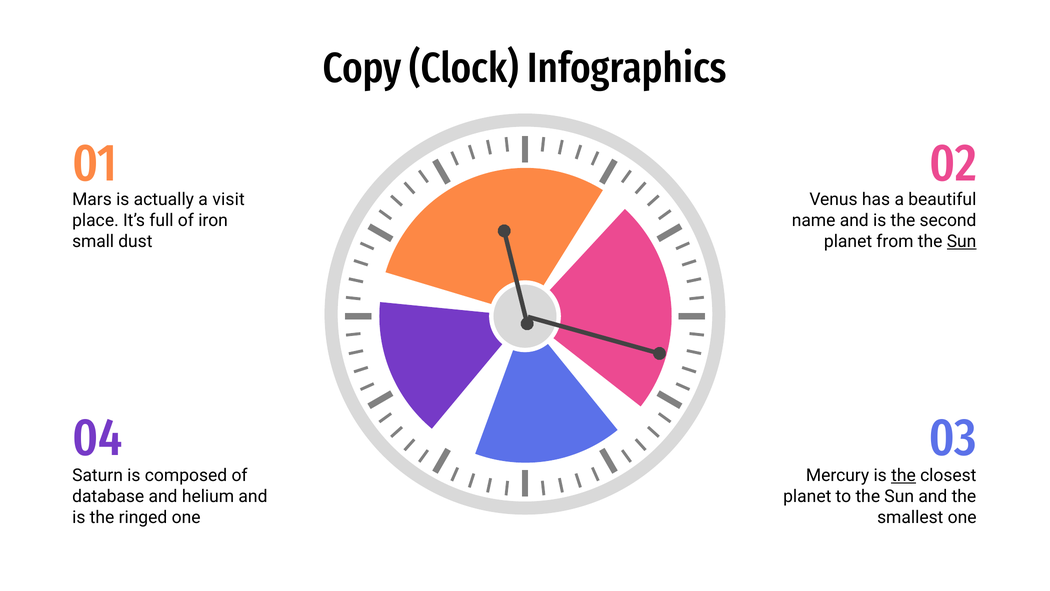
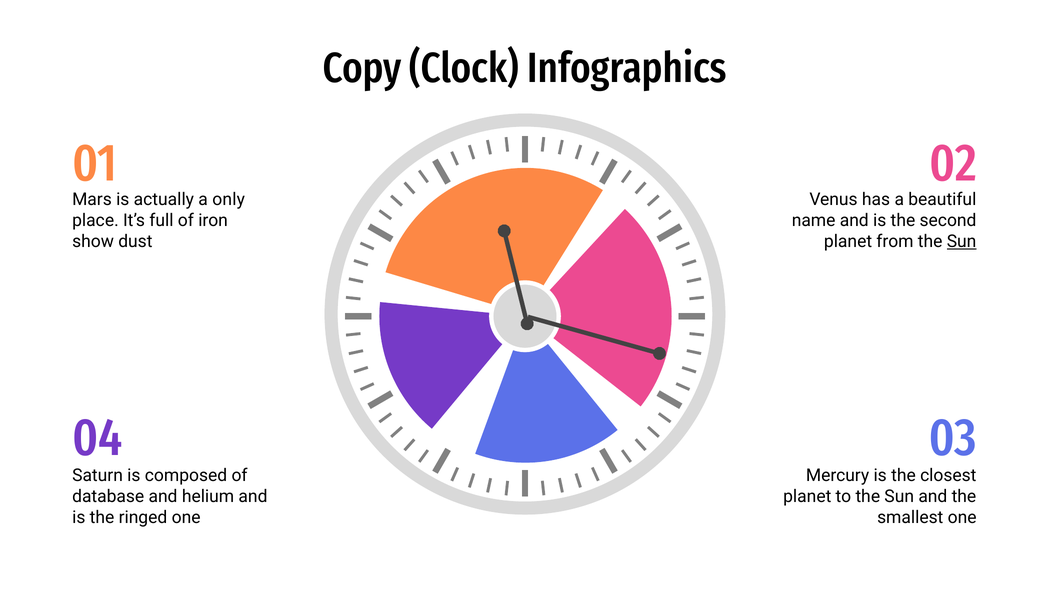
visit: visit -> only (229, 199)
small: small -> show (93, 241)
the underline: present -> none (903, 475)
